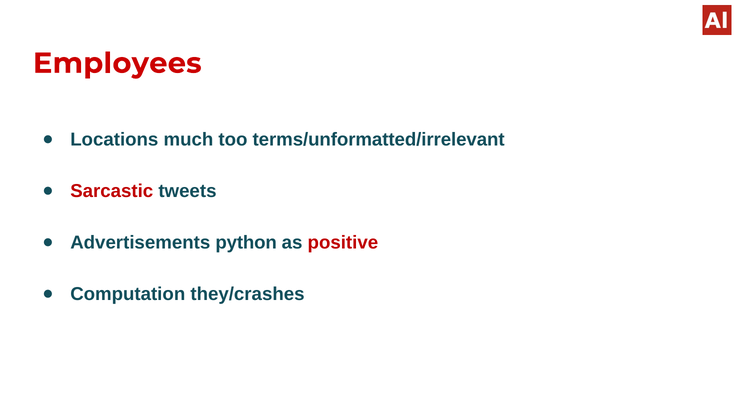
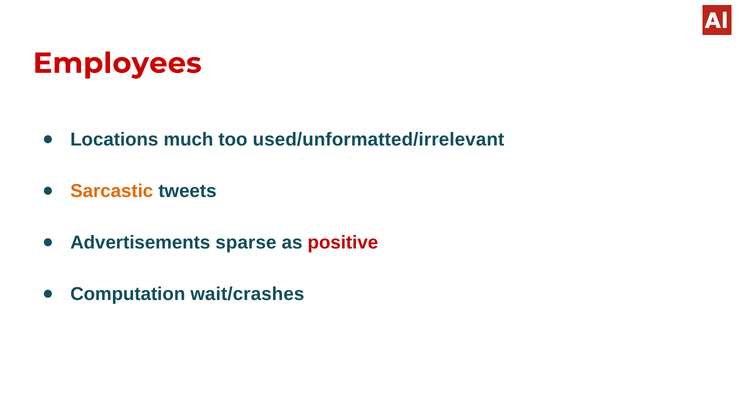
terms/unformatted/irrelevant: terms/unformatted/irrelevant -> used/unformatted/irrelevant (378, 140)
Sarcastic colour: red -> orange (112, 191)
python: python -> sparse (246, 243)
they/crashes: they/crashes -> wait/crashes (247, 294)
